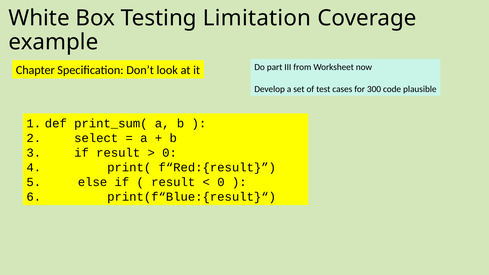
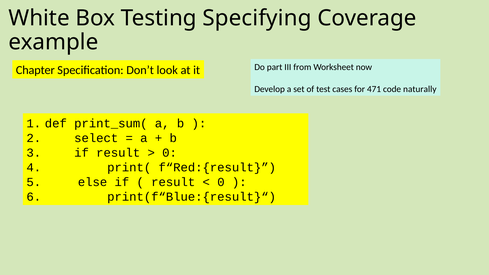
Limitation: Limitation -> Specifying (257, 18)
300: 300 -> 471 (374, 89)
plausible: plausible -> naturally (420, 89)
